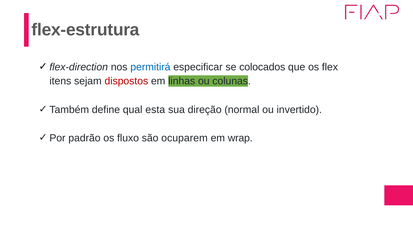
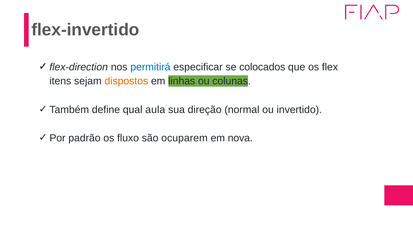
flex-estrutura: flex-estrutura -> flex-invertido (85, 30)
dispostos colour: red -> orange (126, 81)
esta: esta -> aula (155, 110)
wrap: wrap -> nova (240, 138)
